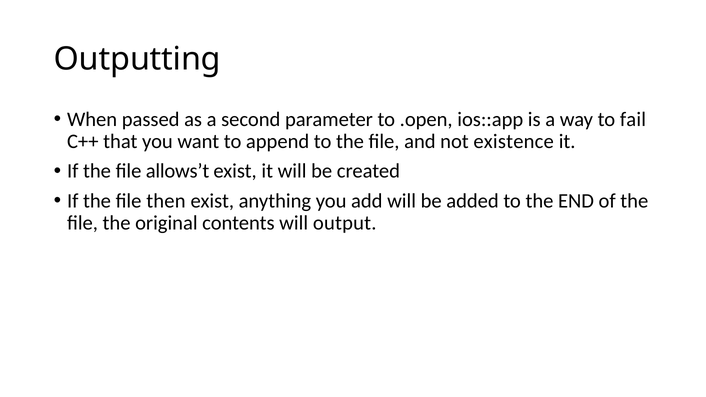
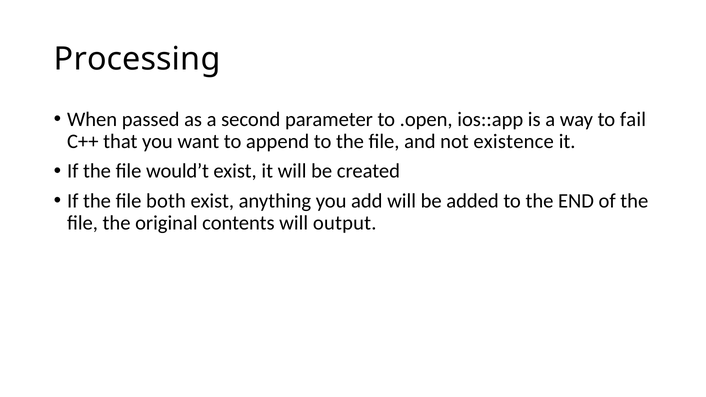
Outputting: Outputting -> Processing (137, 59)
allows’t: allows’t -> would’t (178, 171)
then: then -> both (166, 201)
